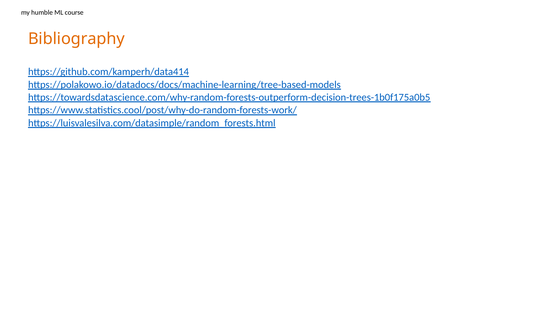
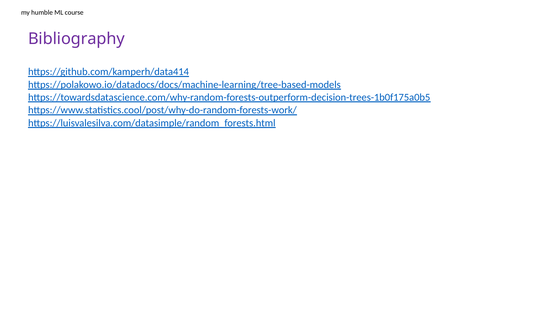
Bibliography colour: orange -> purple (77, 39)
